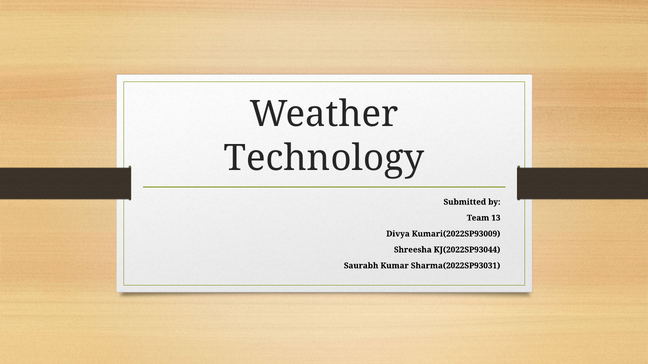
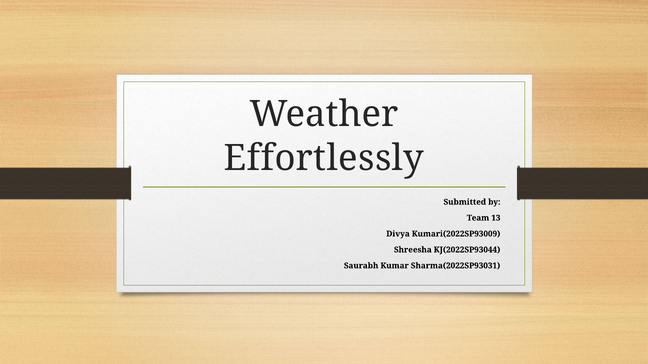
Technology: Technology -> Effortlessly (324, 158)
